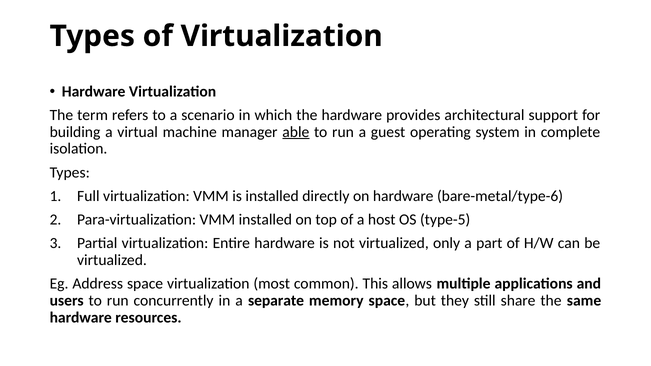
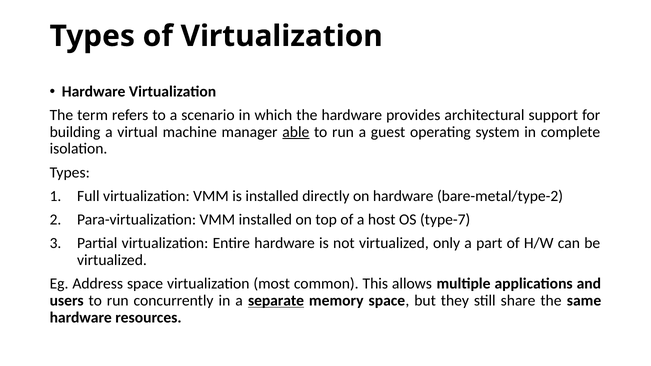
bare-metal/type-6: bare-metal/type-6 -> bare-metal/type-2 (500, 196)
type-5: type-5 -> type-7 (445, 220)
separate underline: none -> present (276, 301)
